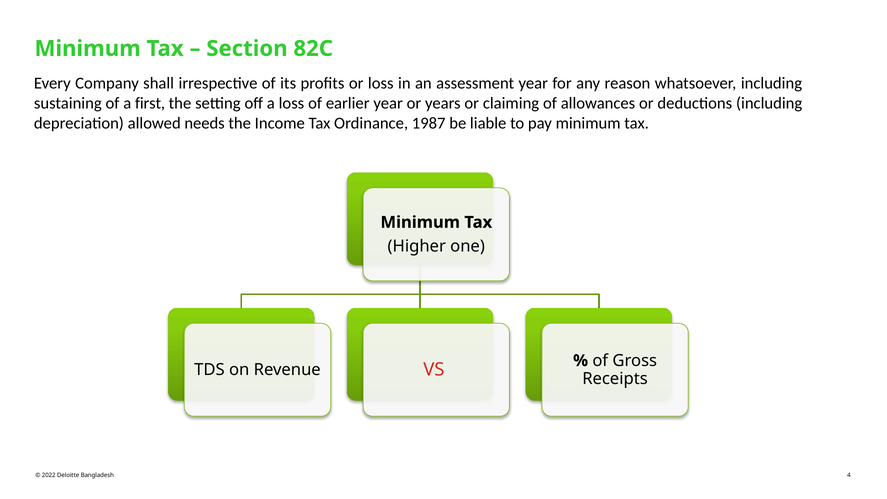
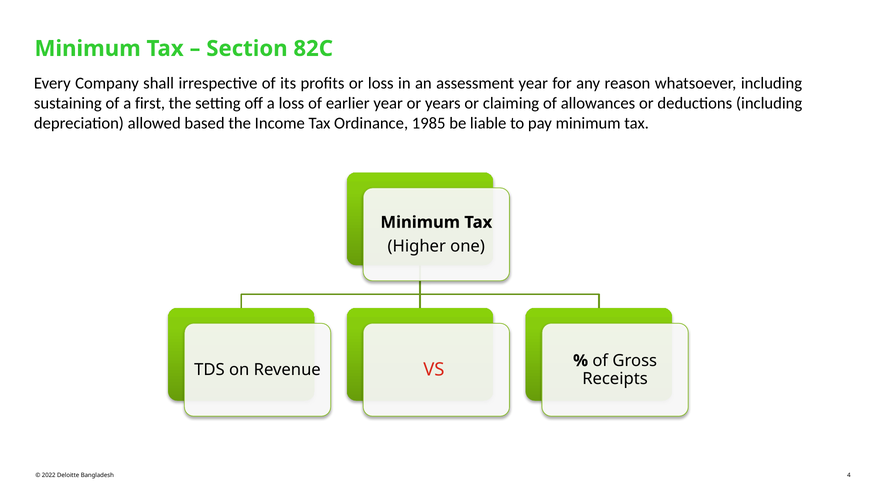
needs: needs -> based (205, 123)
1987: 1987 -> 1985 (429, 123)
